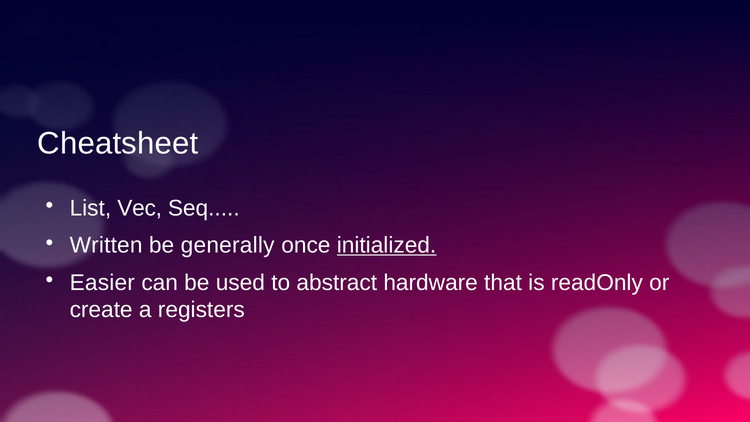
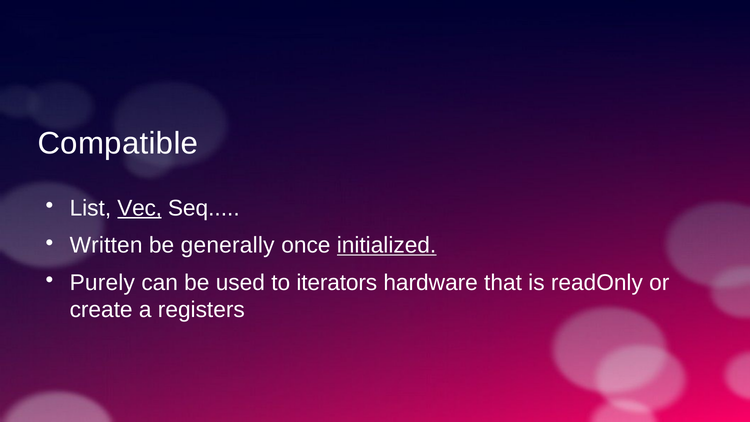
Cheatsheet: Cheatsheet -> Compatible (118, 144)
Vec underline: none -> present (140, 208)
Easier: Easier -> Purely (102, 282)
abstract: abstract -> iterators (337, 282)
